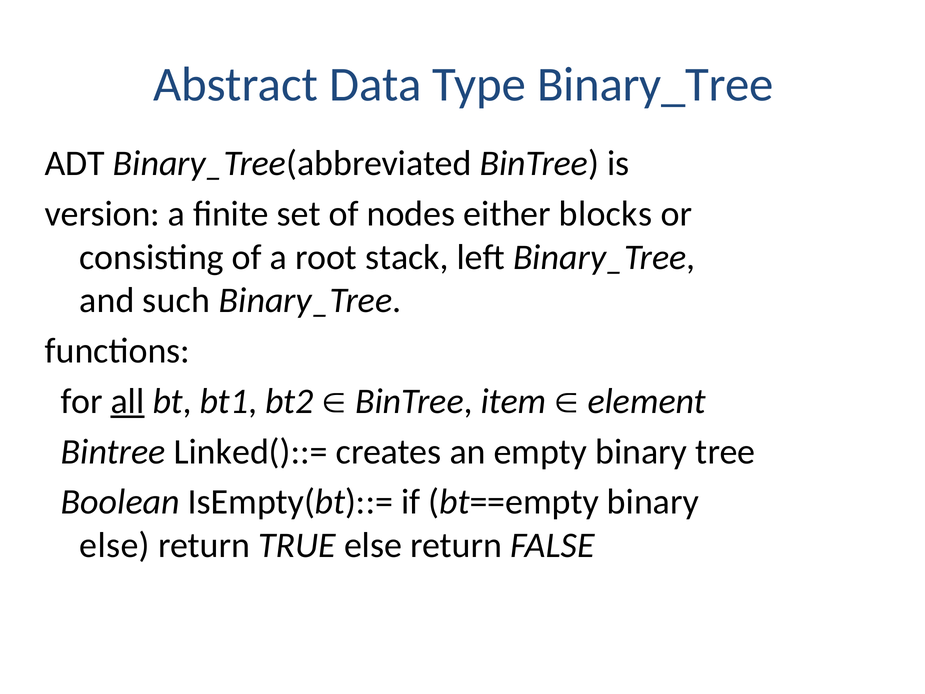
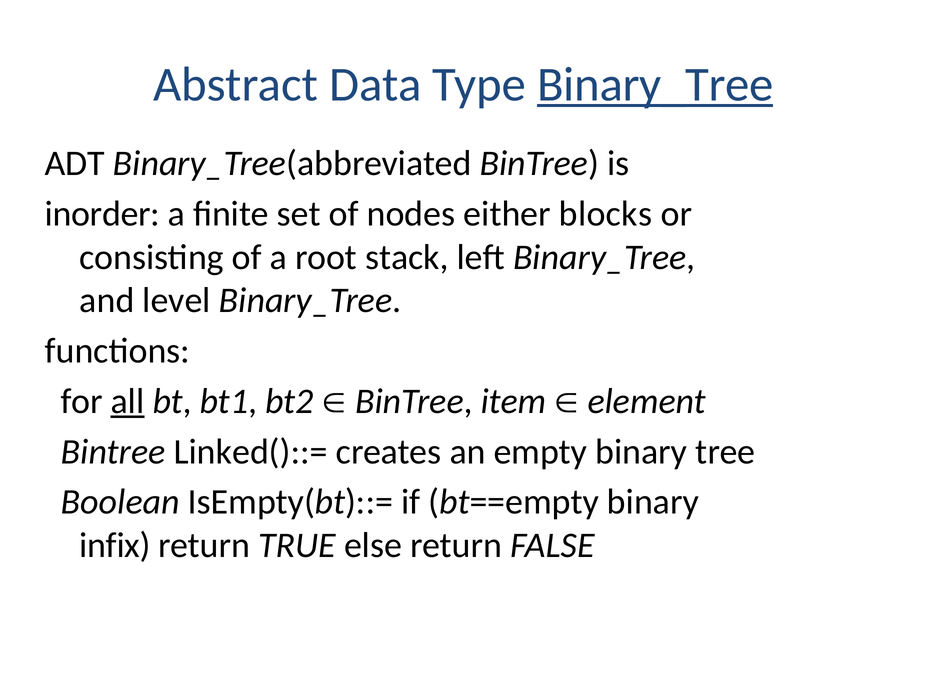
Binary_Tree underline: none -> present (655, 85)
version: version -> inorder (102, 214)
such: such -> level (177, 300)
else: else -> infix (115, 545)
